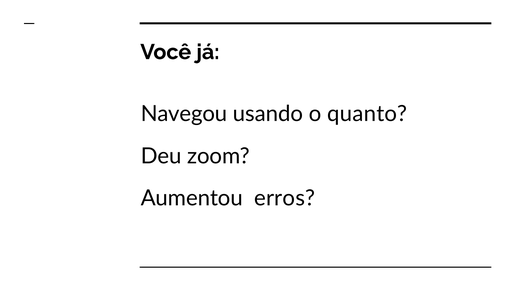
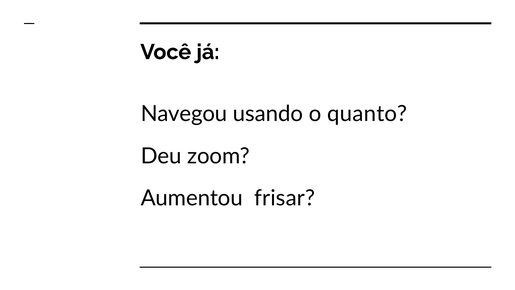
erros: erros -> frisar (285, 198)
